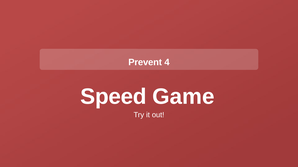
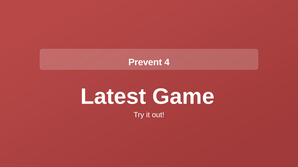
Speed: Speed -> Latest (113, 97)
